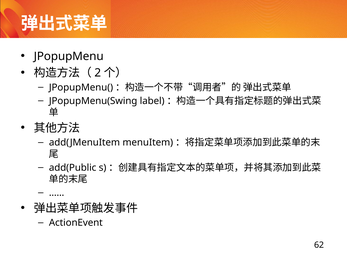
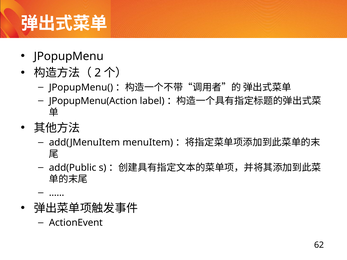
JPopupMenu(Swing: JPopupMenu(Swing -> JPopupMenu(Action (93, 101)
